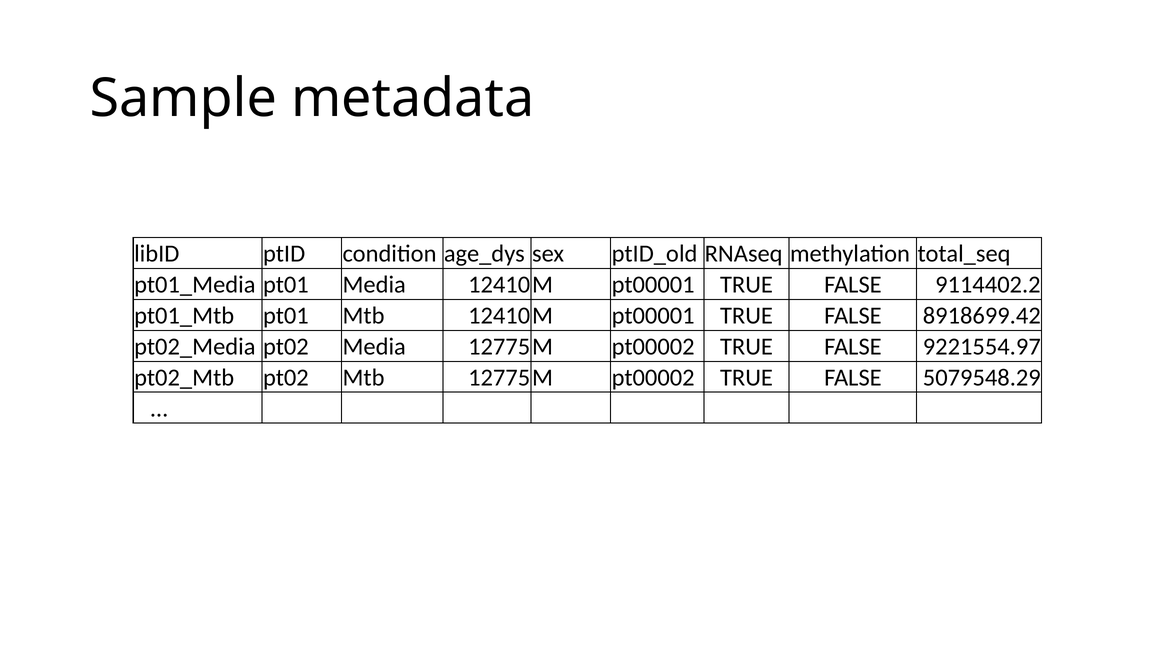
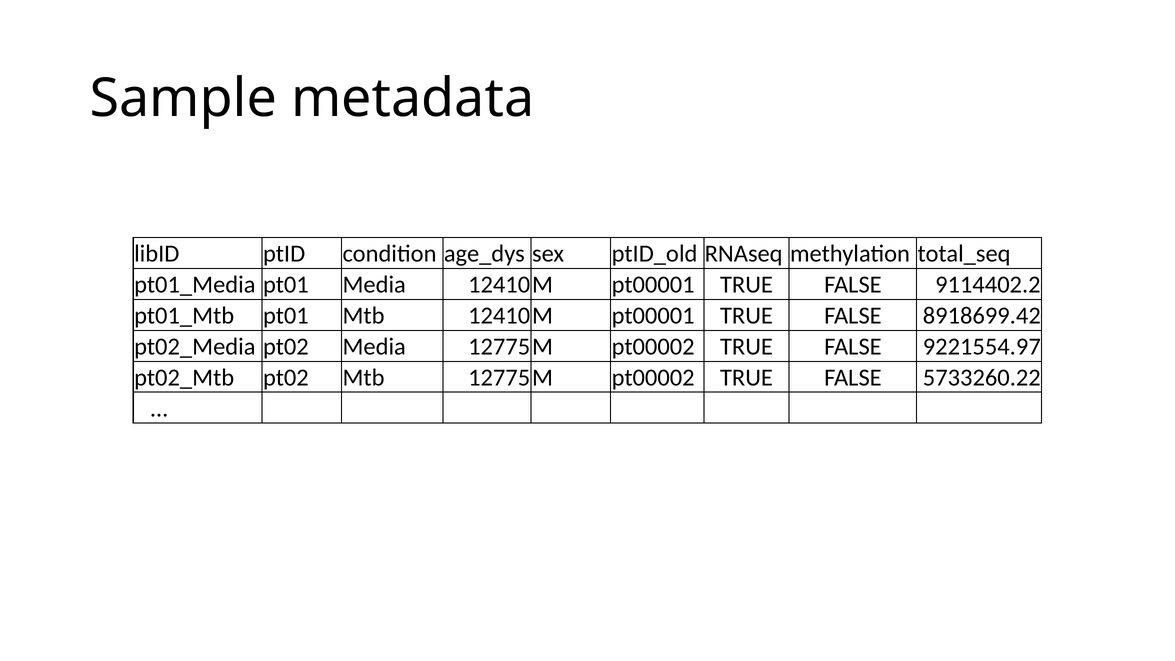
5079548.29: 5079548.29 -> 5733260.22 (982, 377)
